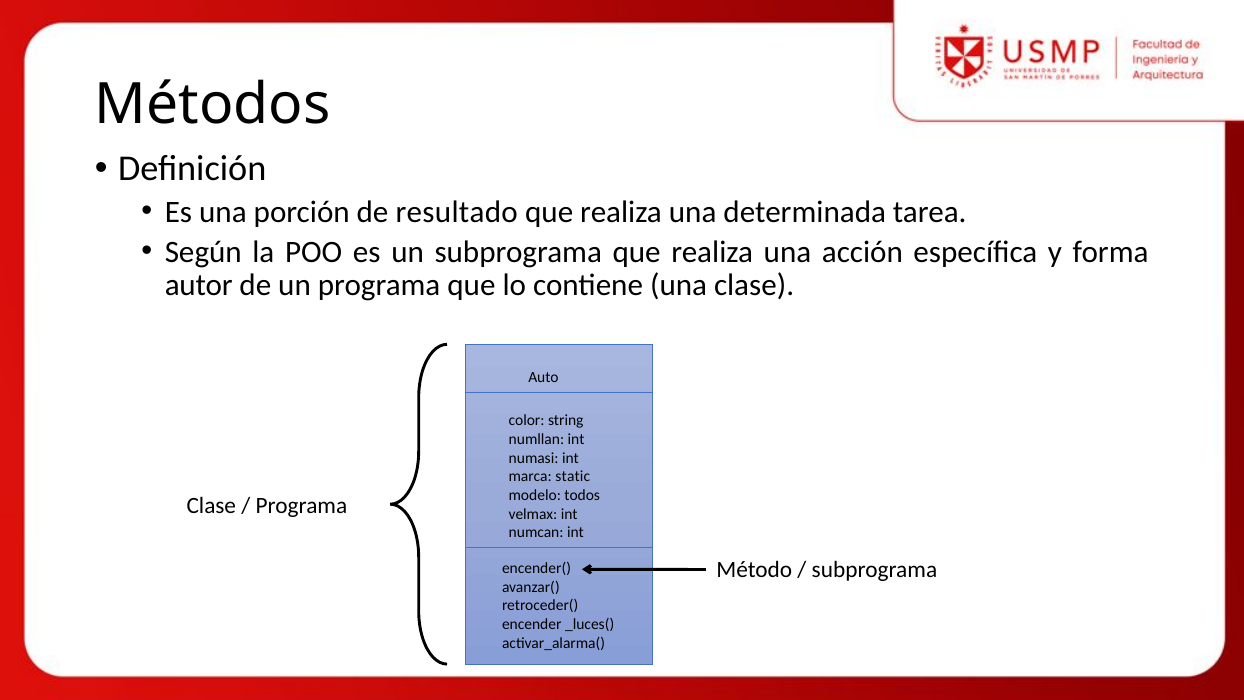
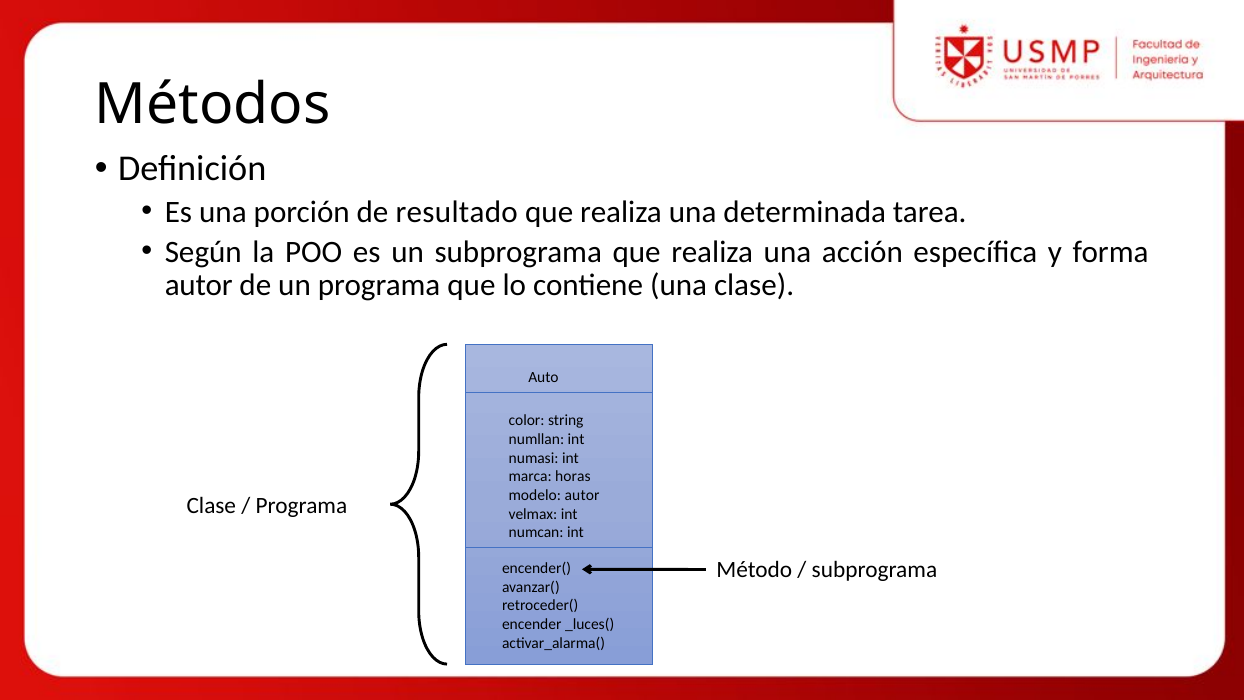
static: static -> horas (573, 476)
modelo todos: todos -> autor (582, 495)
